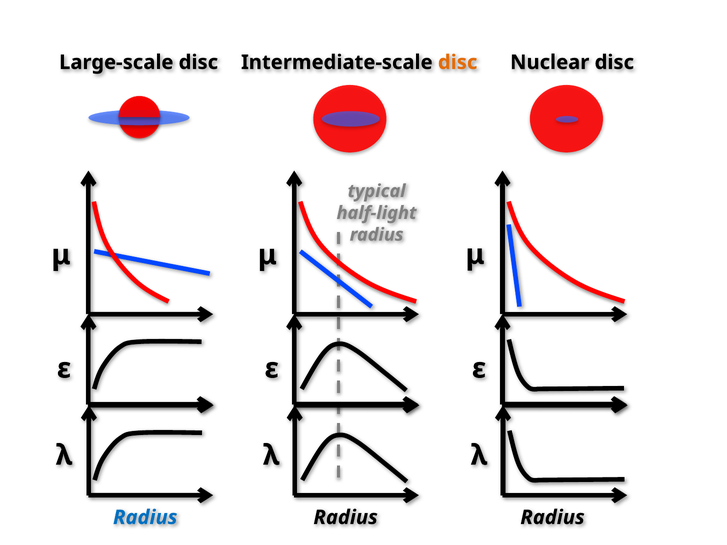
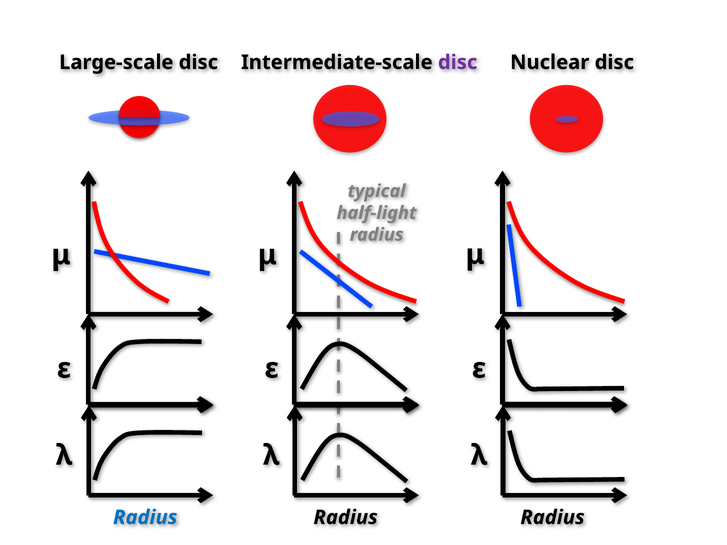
disc colour: orange -> purple (458, 62)
